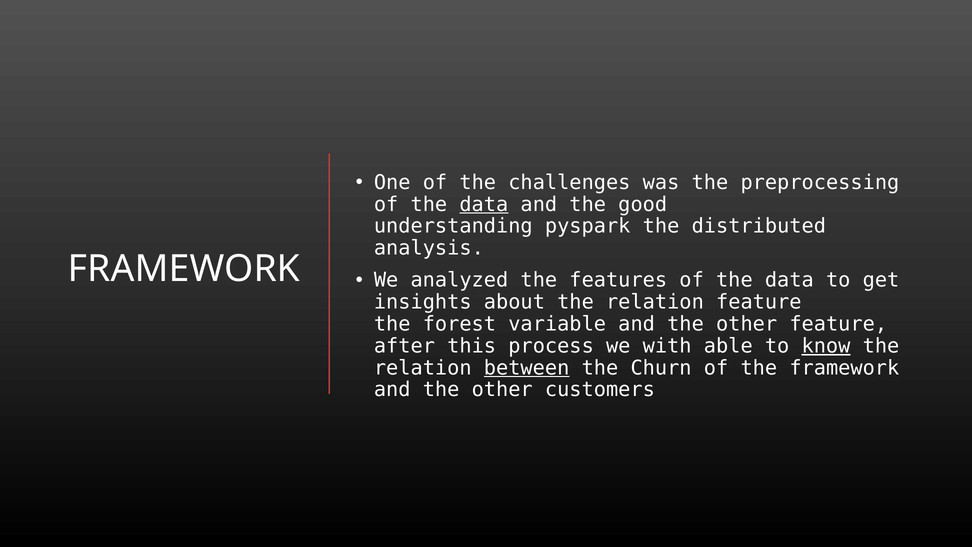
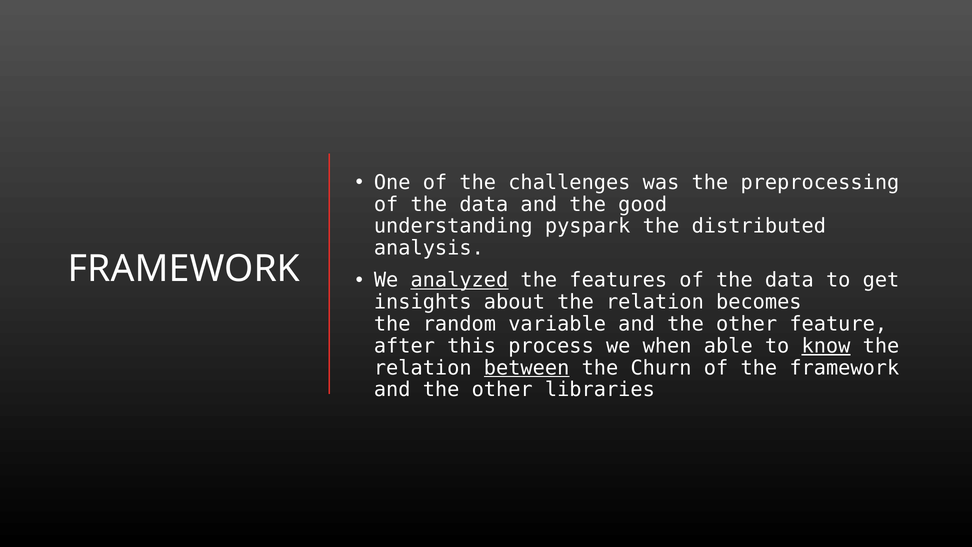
data underline: present -> none (484, 204)
analyzed underline: none -> present (459, 280)
relation feature: feature -> becomes (759, 302)
forest: forest -> random (459, 324)
with: with -> when (667, 346)
customers: customers -> libraries (600, 390)
